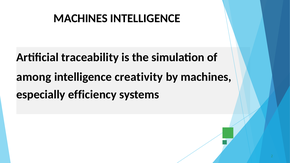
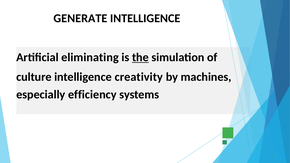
MACHINES: MACHINES -> GENERATE (80, 18)
traceability: traceability -> eliminating (90, 57)
the underline: none -> present (140, 57)
among: among -> culture (34, 77)
